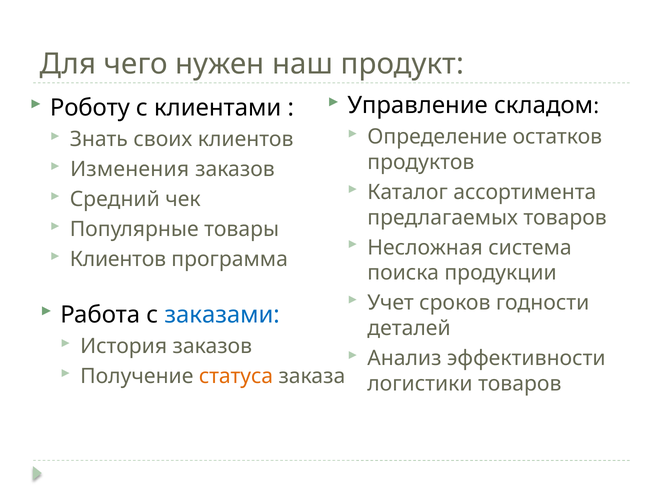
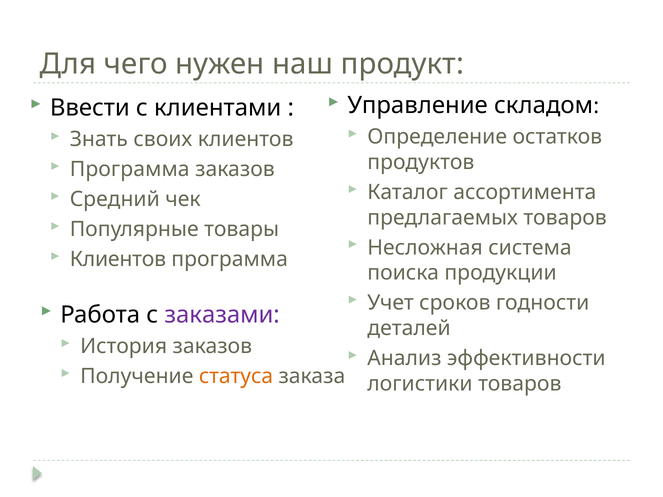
Роботу: Роботу -> Ввести (90, 108)
Изменения: Изменения -> Программа (130, 169)
заказами colour: blue -> purple (222, 315)
